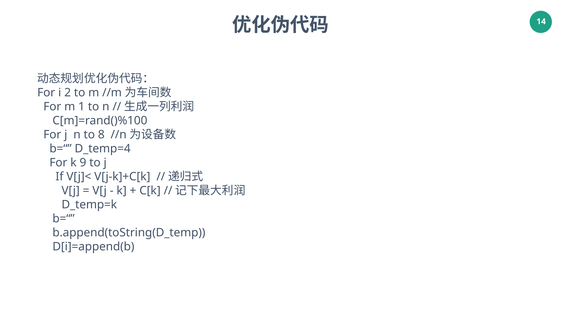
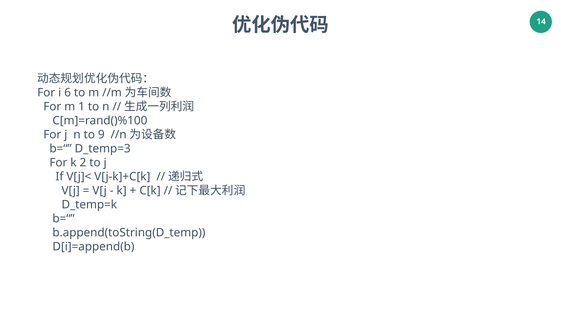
2: 2 -> 6 (68, 93)
8: 8 -> 9 (101, 135)
D_temp=4: D_temp=4 -> D_temp=3 (103, 149)
9: 9 -> 2 (83, 163)
